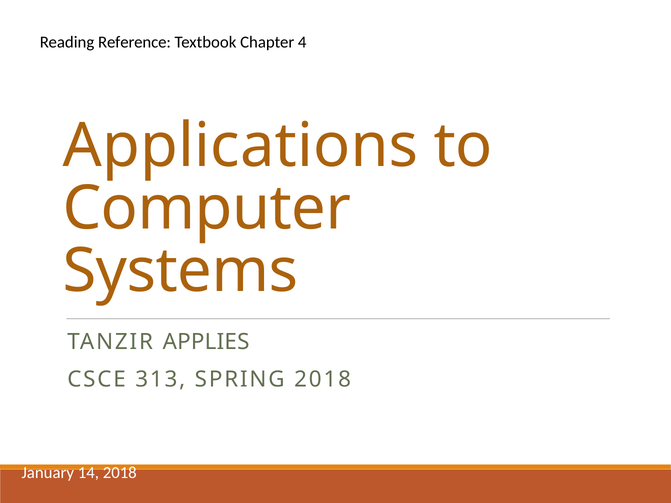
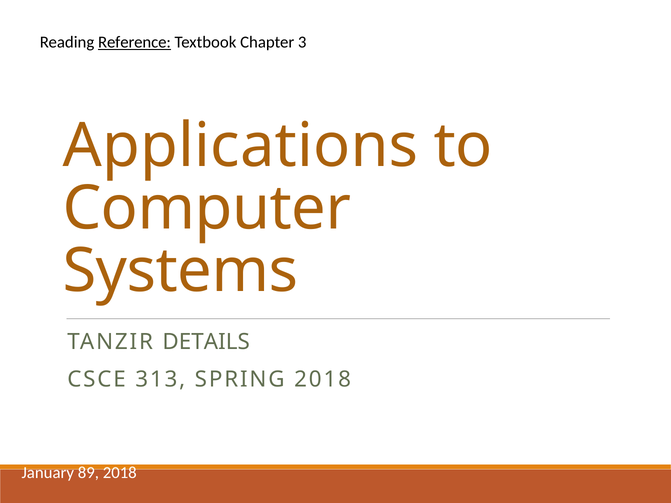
Reference underline: none -> present (134, 42)
4: 4 -> 3 (302, 42)
APPLIES: APPLIES -> DETAILS (206, 342)
14: 14 -> 89 (88, 473)
